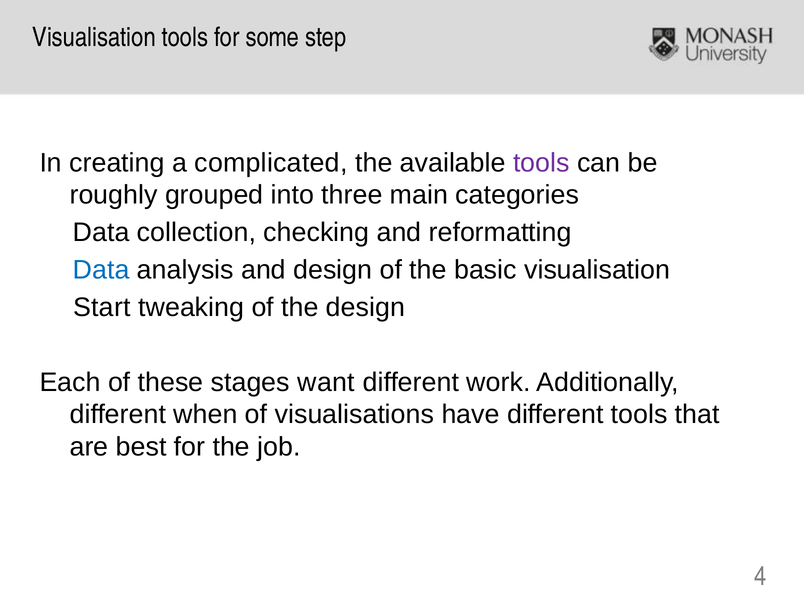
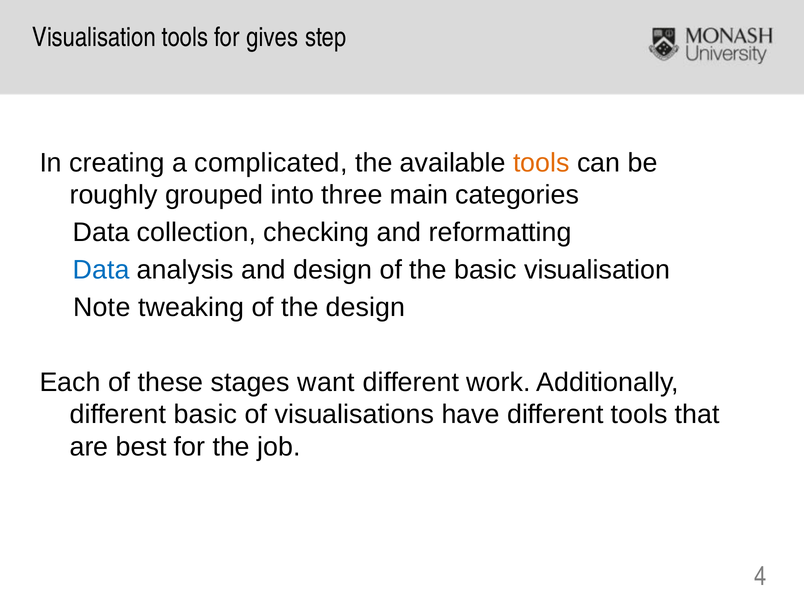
some: some -> gives (272, 37)
tools colour: purple -> orange (541, 163)
Start: Start -> Note (102, 307)
different when: when -> basic (205, 415)
